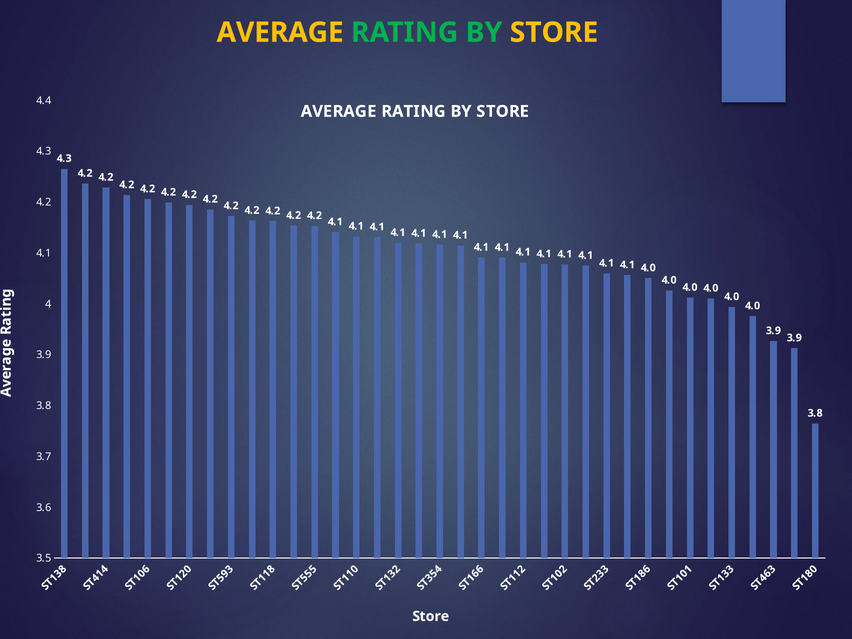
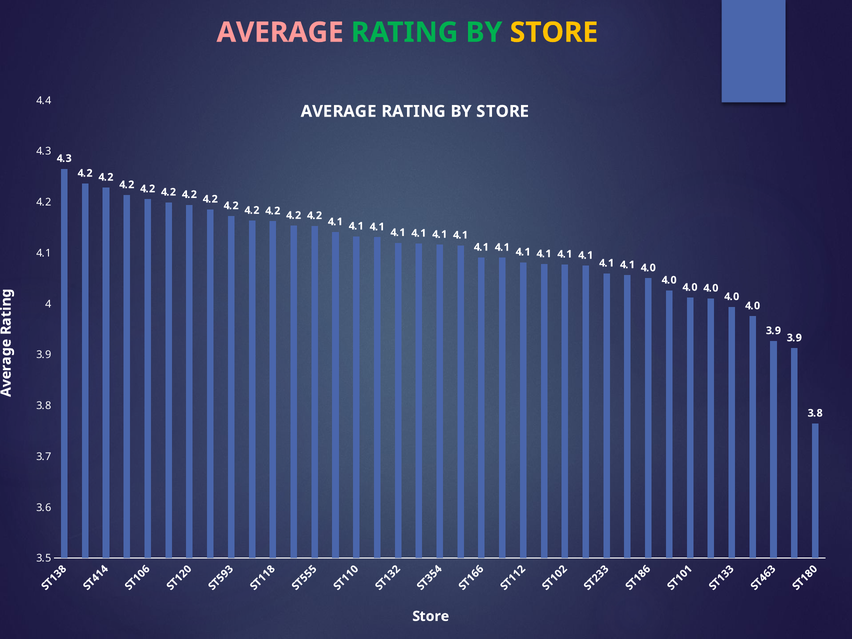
AVERAGE colour: yellow -> pink (280, 32)
